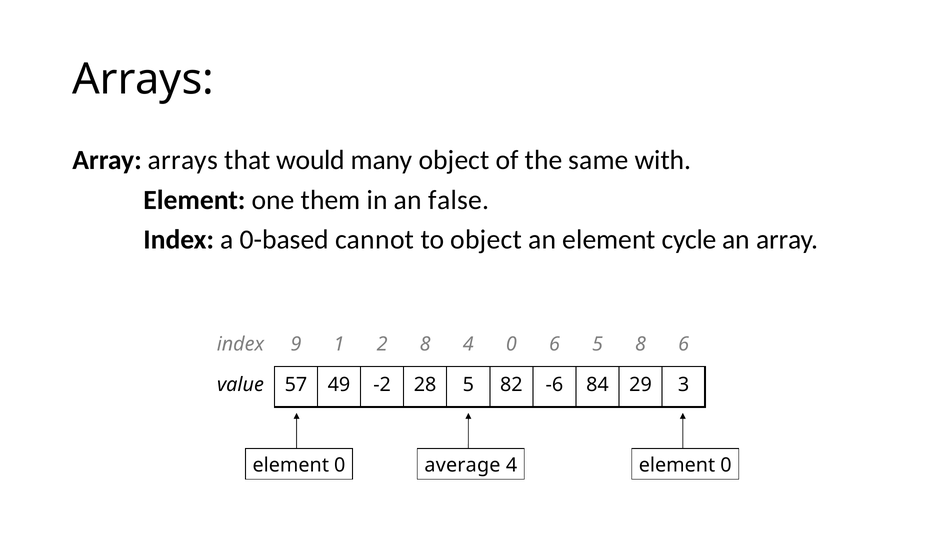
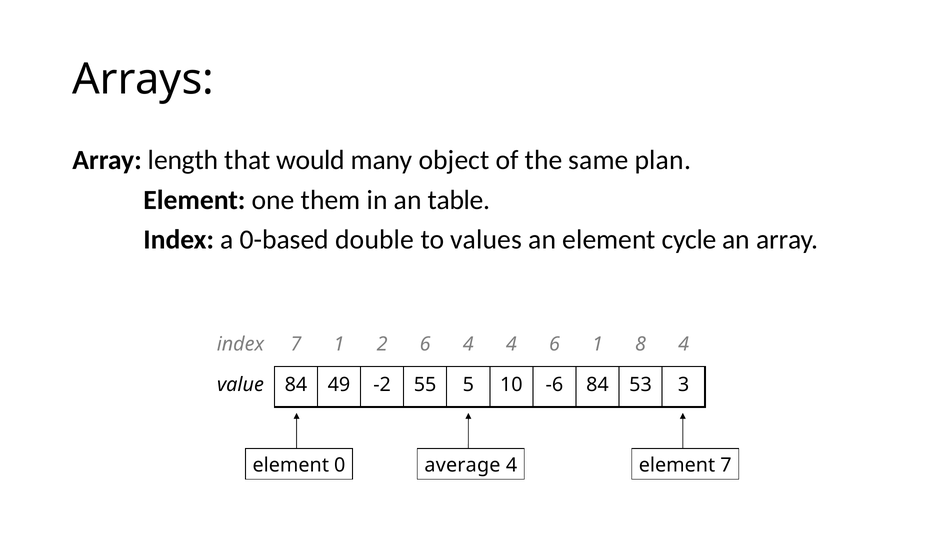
Array arrays: arrays -> length (183, 160)
with: with -> plan (663, 160)
false: false -> table (459, 200)
cannot: cannot -> double (375, 240)
to object: object -> values (486, 240)
index 9: 9 -> 7 (296, 344)
2 8: 8 -> 6 (425, 344)
4 0: 0 -> 4 (511, 344)
6 5: 5 -> 1 (598, 344)
8 6: 6 -> 4 (684, 344)
value 57: 57 -> 84 (296, 385)
28: 28 -> 55 (425, 385)
82: 82 -> 10 (511, 385)
29: 29 -> 53 (641, 385)
4 element 0: 0 -> 7 (726, 465)
